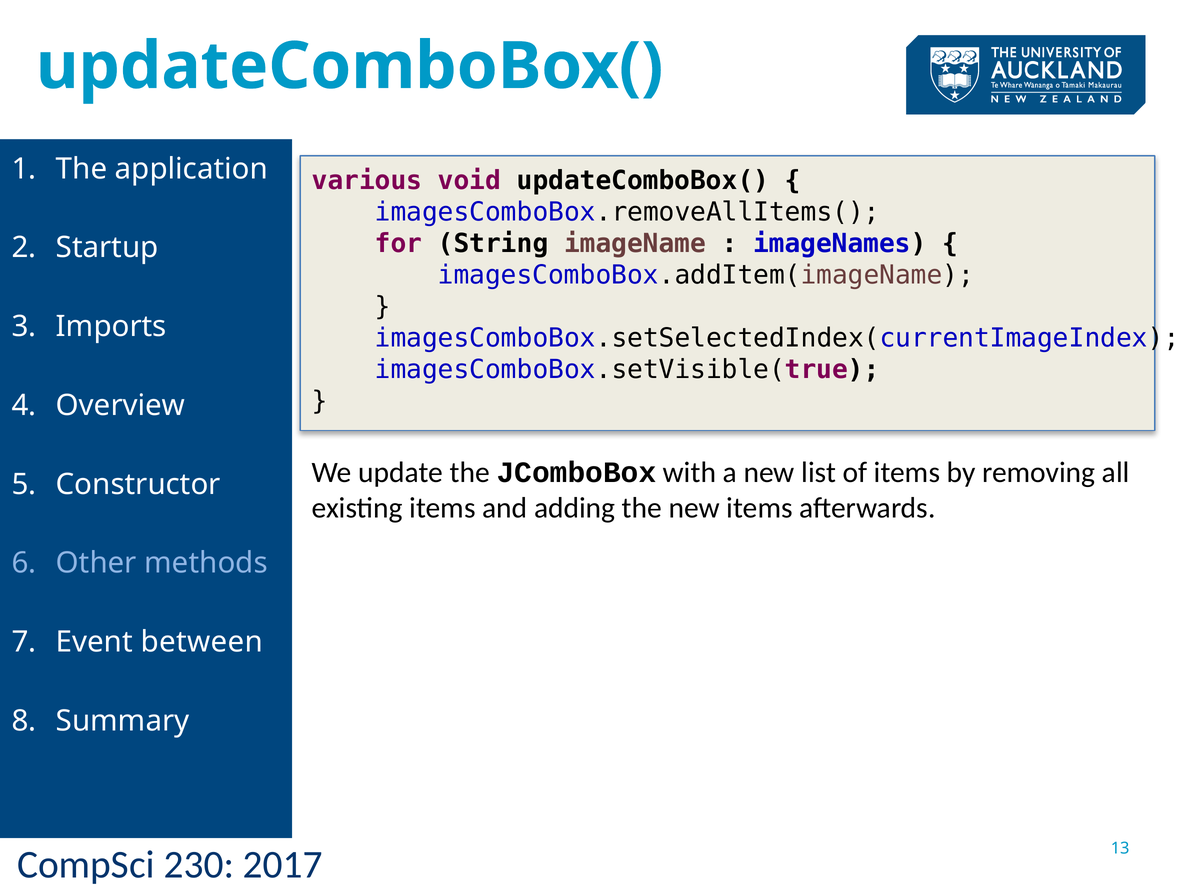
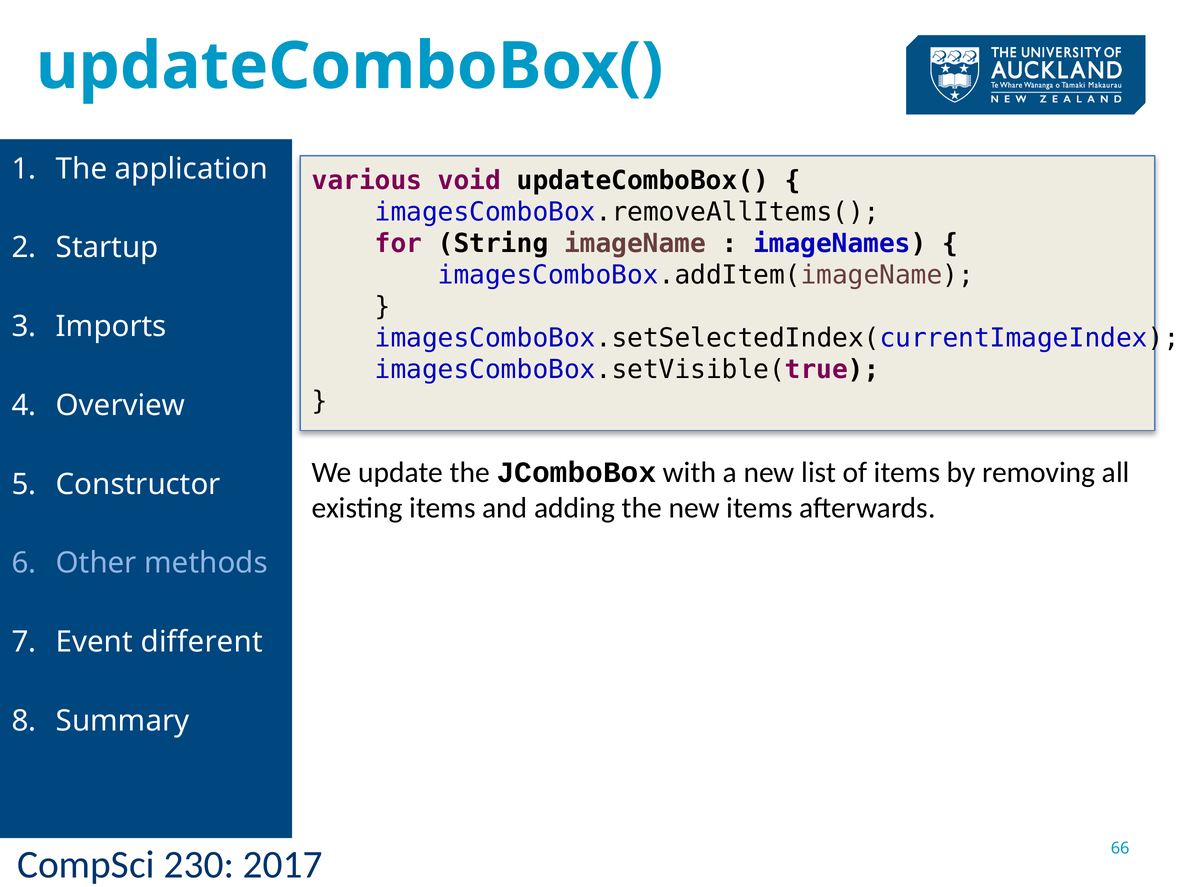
between: between -> different (202, 642)
13: 13 -> 66 (1120, 848)
